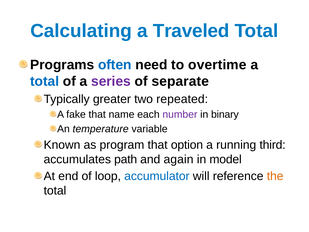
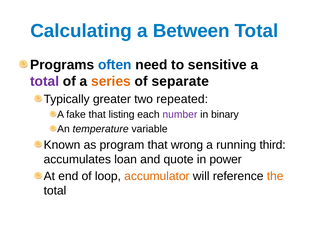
Traveled: Traveled -> Between (191, 31)
overtime: overtime -> sensitive (217, 65)
total colour: blue -> purple (45, 81)
series colour: purple -> orange (111, 81)
name: name -> listing (122, 114)
option: option -> wrong (187, 145)
path: path -> loan (126, 159)
again: again -> quote (179, 159)
model: model -> power (226, 159)
accumulator colour: blue -> orange (157, 176)
